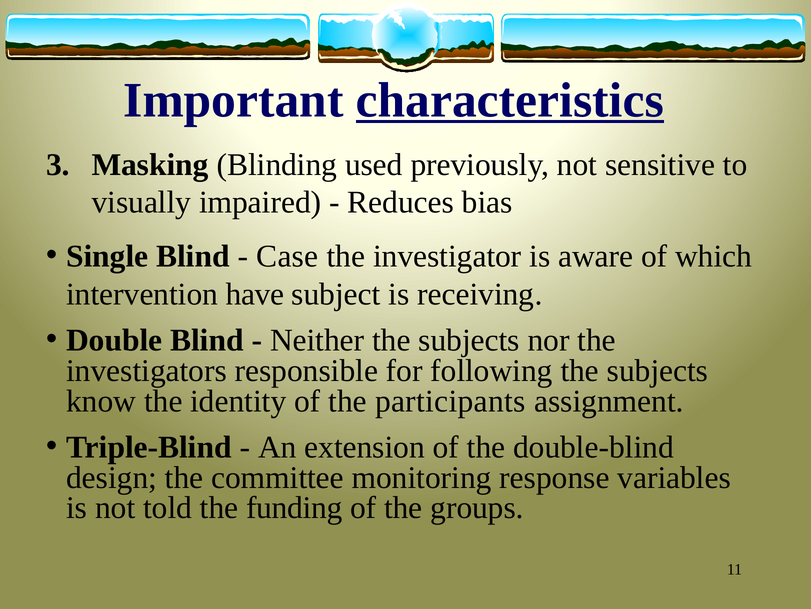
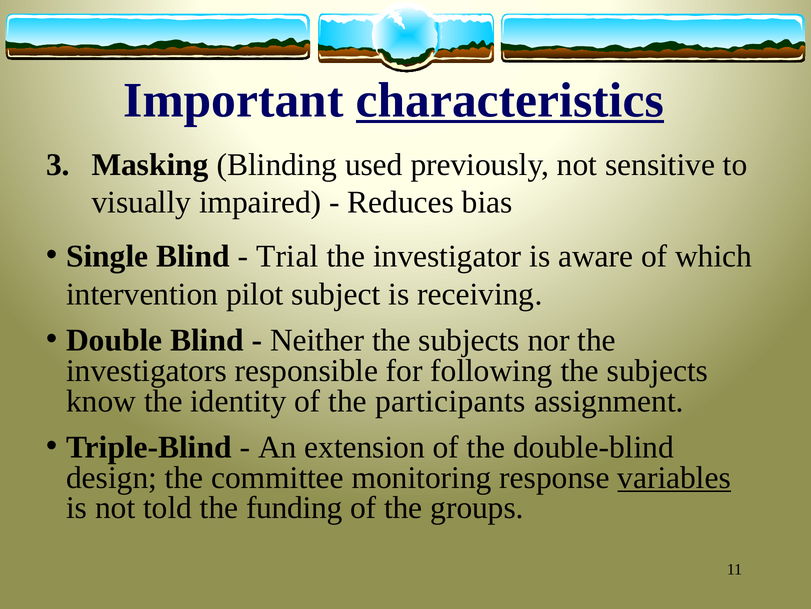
Case: Case -> Trial (287, 256)
have: have -> pilot (255, 294)
variables underline: none -> present (674, 477)
